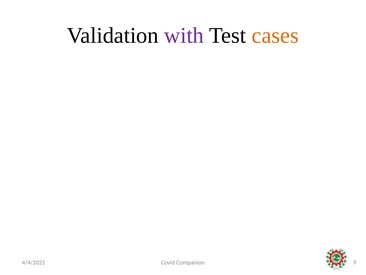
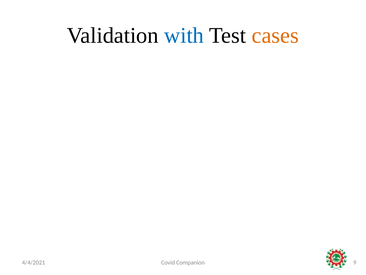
with colour: purple -> blue (184, 35)
